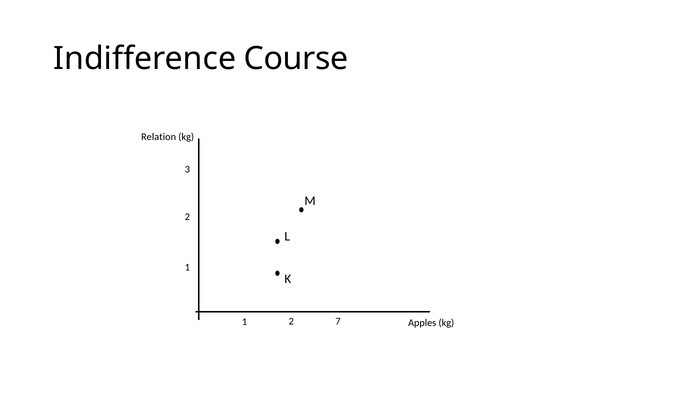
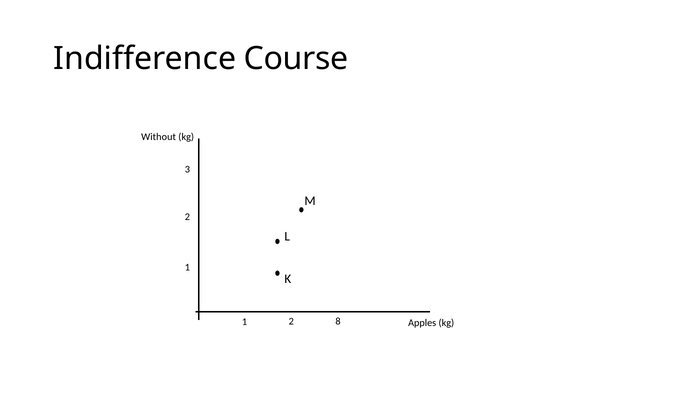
Relation: Relation -> Without (159, 137)
7: 7 -> 8 (338, 321)
